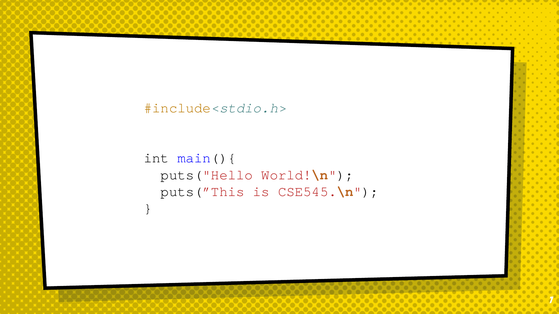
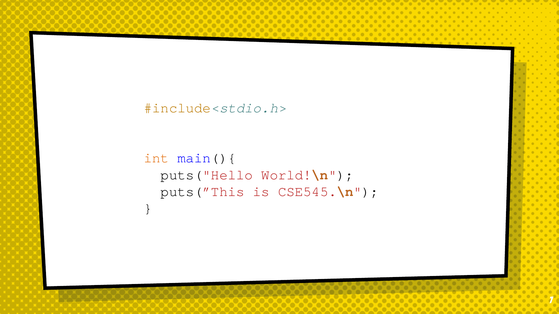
int colour: black -> orange (156, 158)
